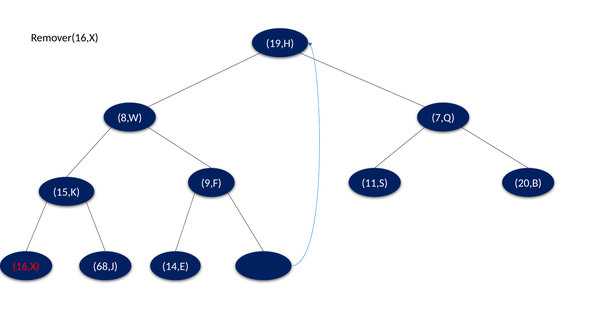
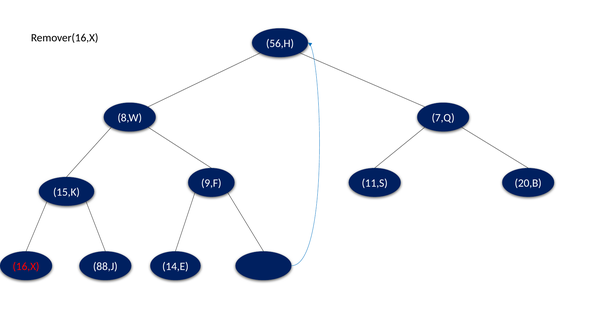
19,H: 19,H -> 56,H (280, 43)
68,J: 68,J -> 88,J (105, 266)
